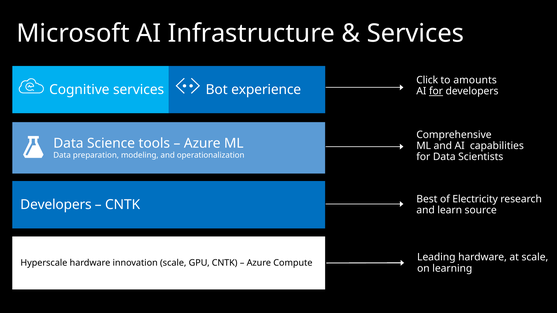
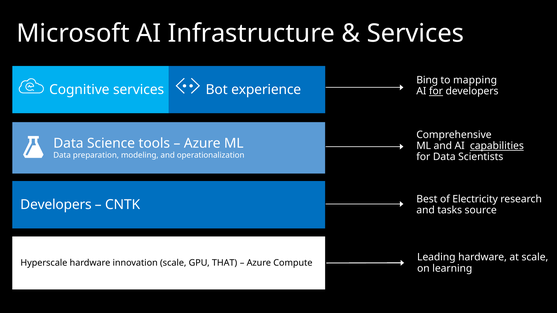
Click: Click -> Bing (427, 80)
amounts: amounts -> mapping (475, 80)
capabilities underline: none -> present (497, 146)
learn: learn -> tasks (450, 210)
GPU CNTK: CNTK -> THAT (225, 263)
